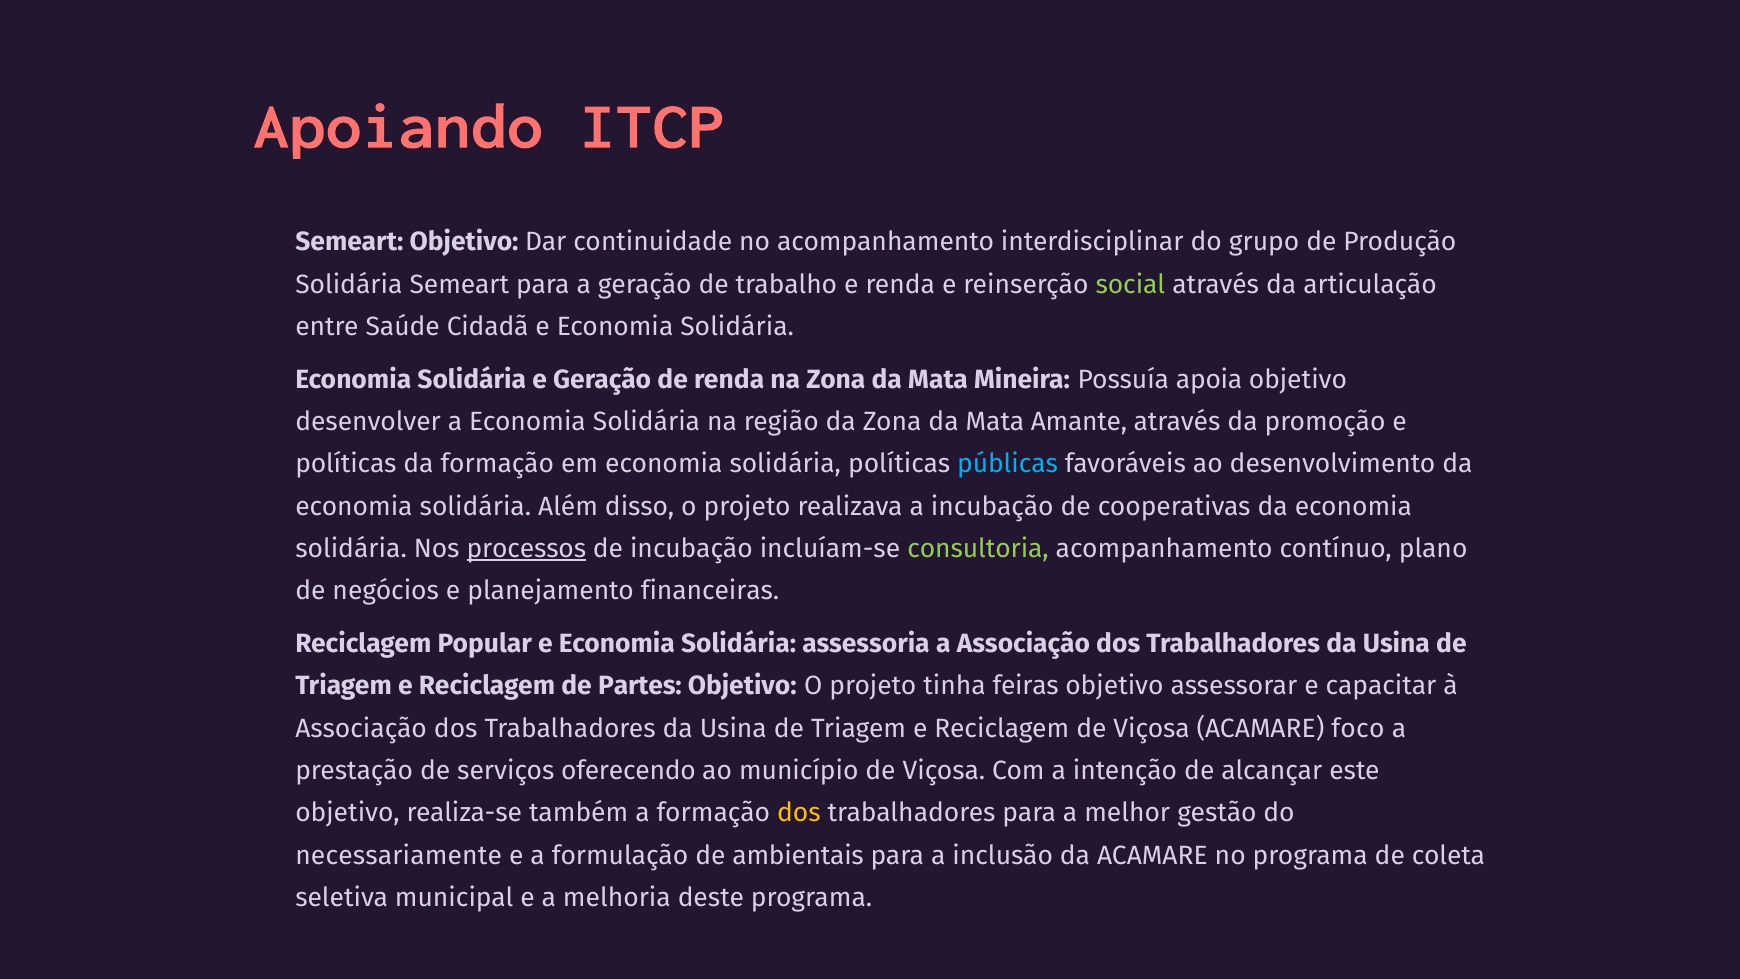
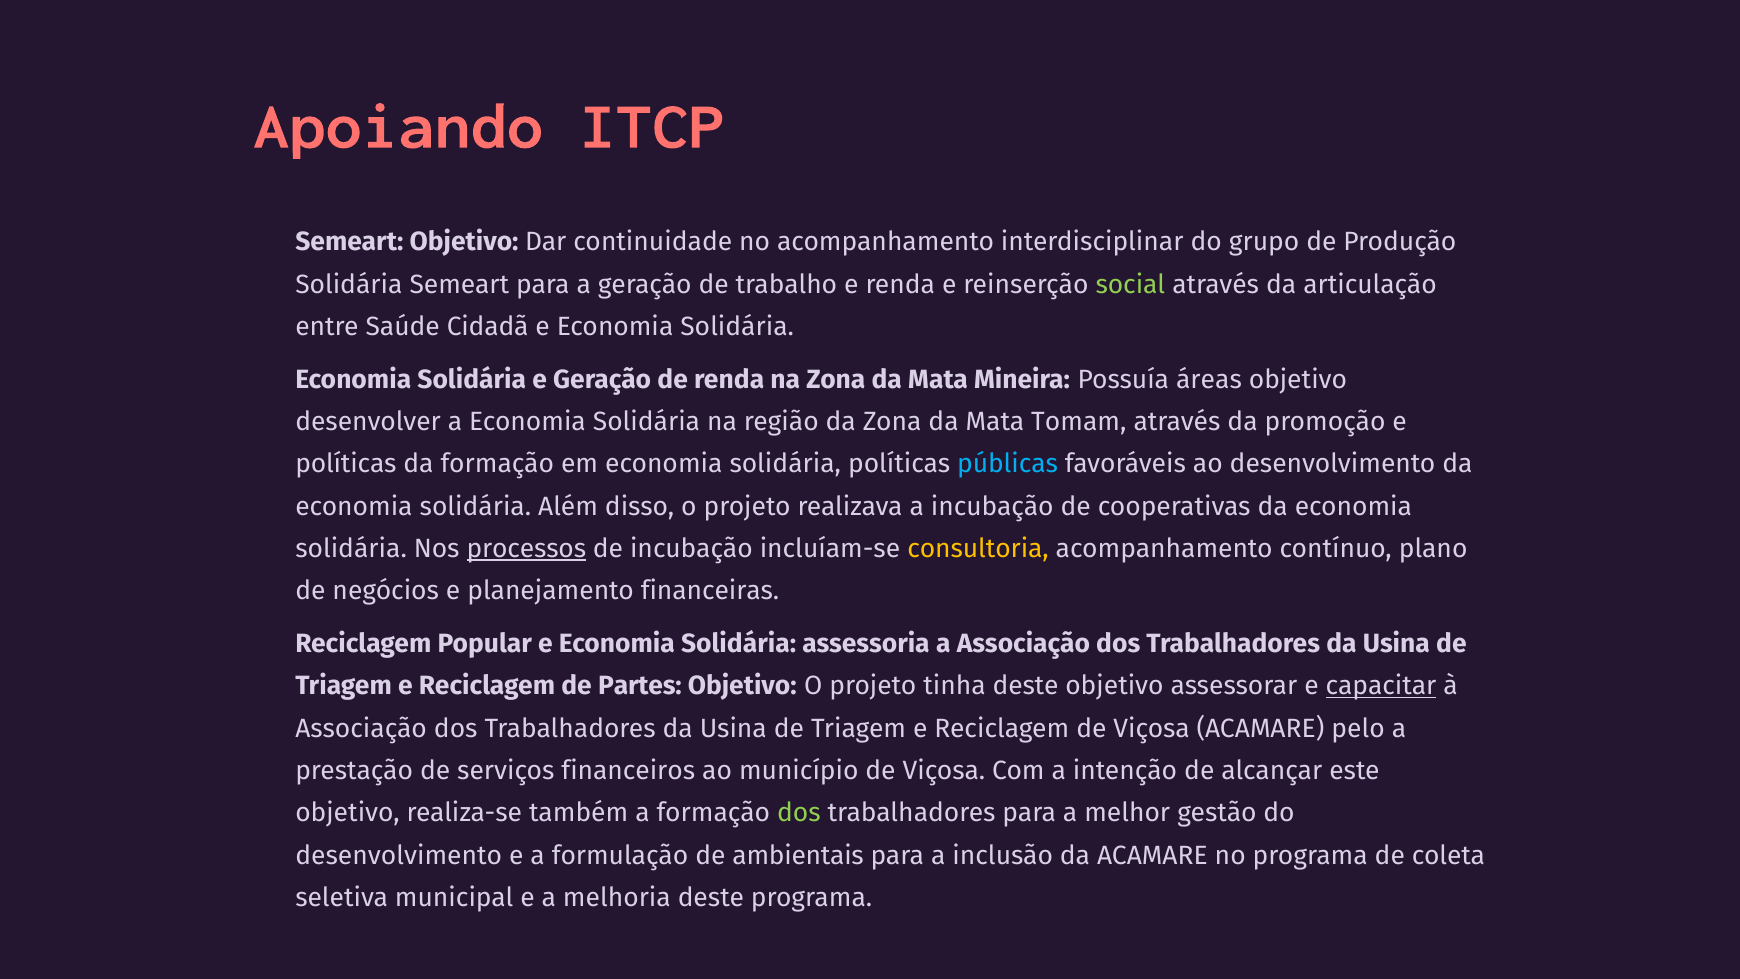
apoia: apoia -> áreas (1209, 379)
Amante: Amante -> Tomam (1079, 422)
consultoria colour: light green -> yellow (978, 549)
tinha feiras: feiras -> deste (1026, 686)
capacitar underline: none -> present (1381, 686)
foco: foco -> pelo (1358, 728)
oferecendo: oferecendo -> financeiros (628, 770)
dos colour: yellow -> light green (799, 813)
necessariamente: necessariamente -> desenvolvimento (399, 855)
